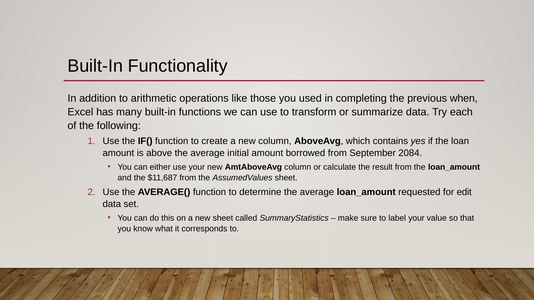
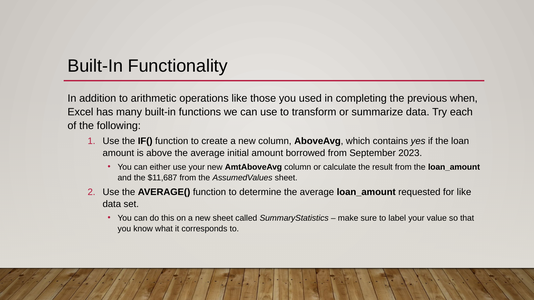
2084: 2084 -> 2023 (410, 153)
for edit: edit -> like (464, 192)
